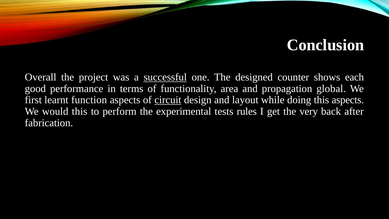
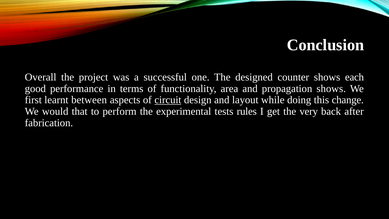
successful underline: present -> none (165, 77)
propagation global: global -> shows (331, 89)
function: function -> between (89, 100)
this aspects: aspects -> change (348, 100)
would this: this -> that (80, 111)
